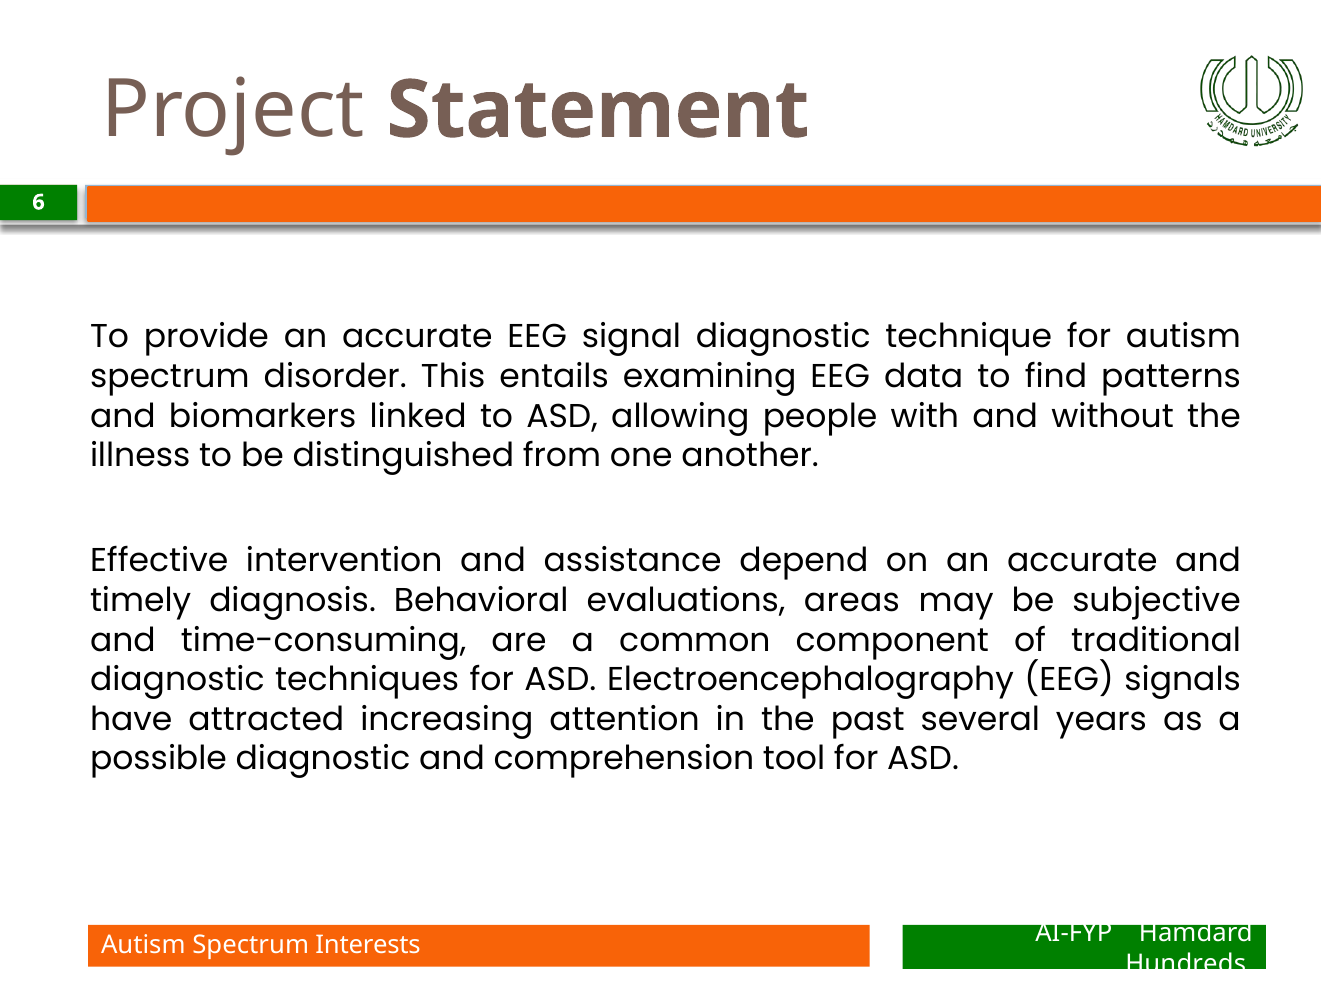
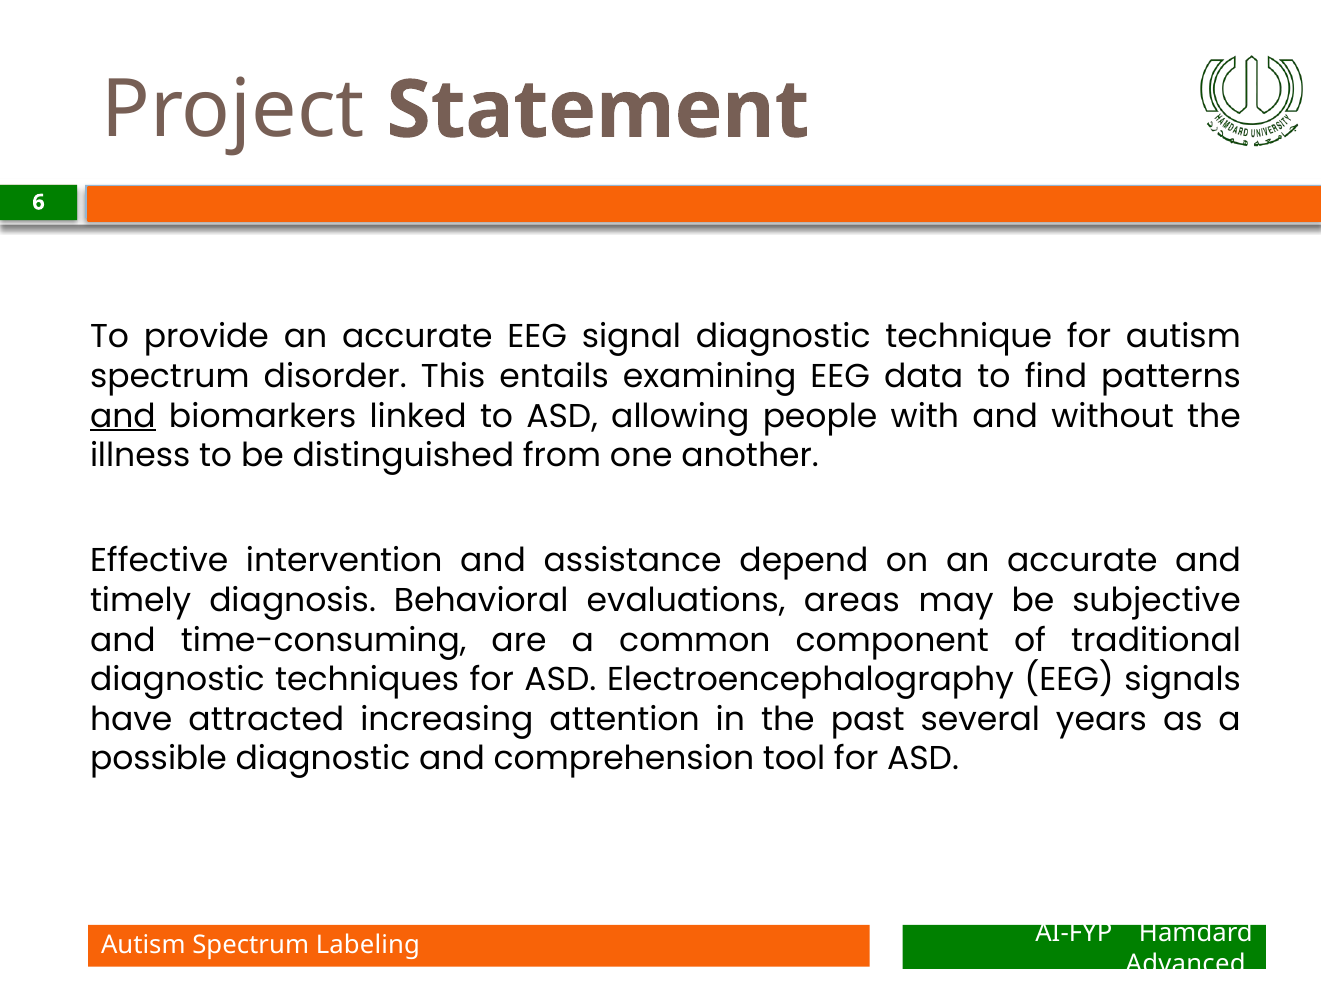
and underline: none -> present (123, 416)
Interests: Interests -> Labeling (368, 945)
Hundreds: Hundreds -> Advanced (1186, 964)
